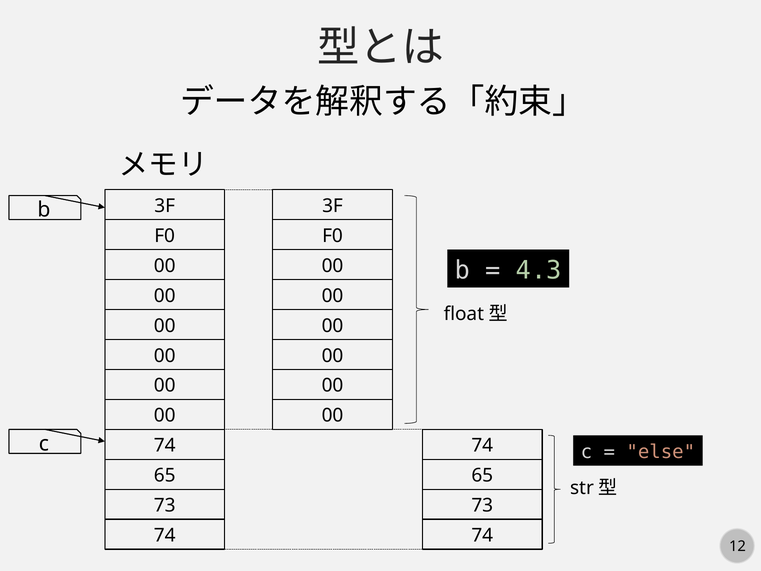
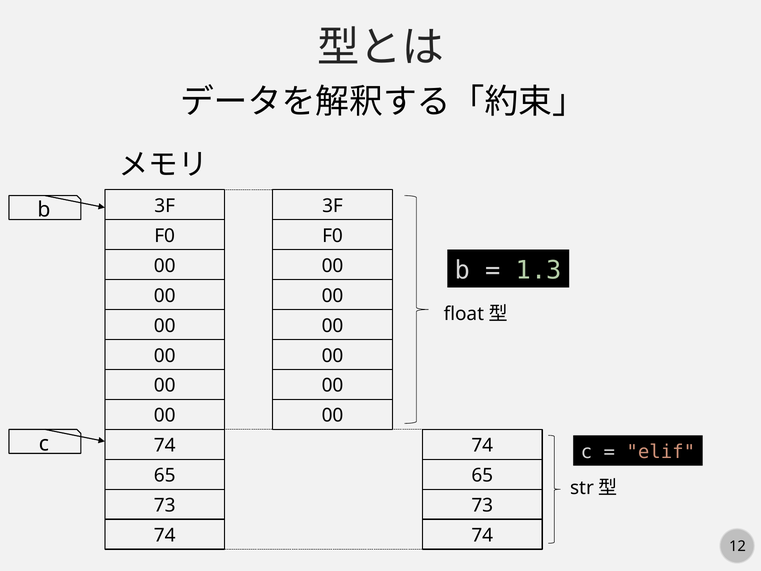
4.3: 4.3 -> 1.3 (539, 270)
else: else -> elif (661, 452)
